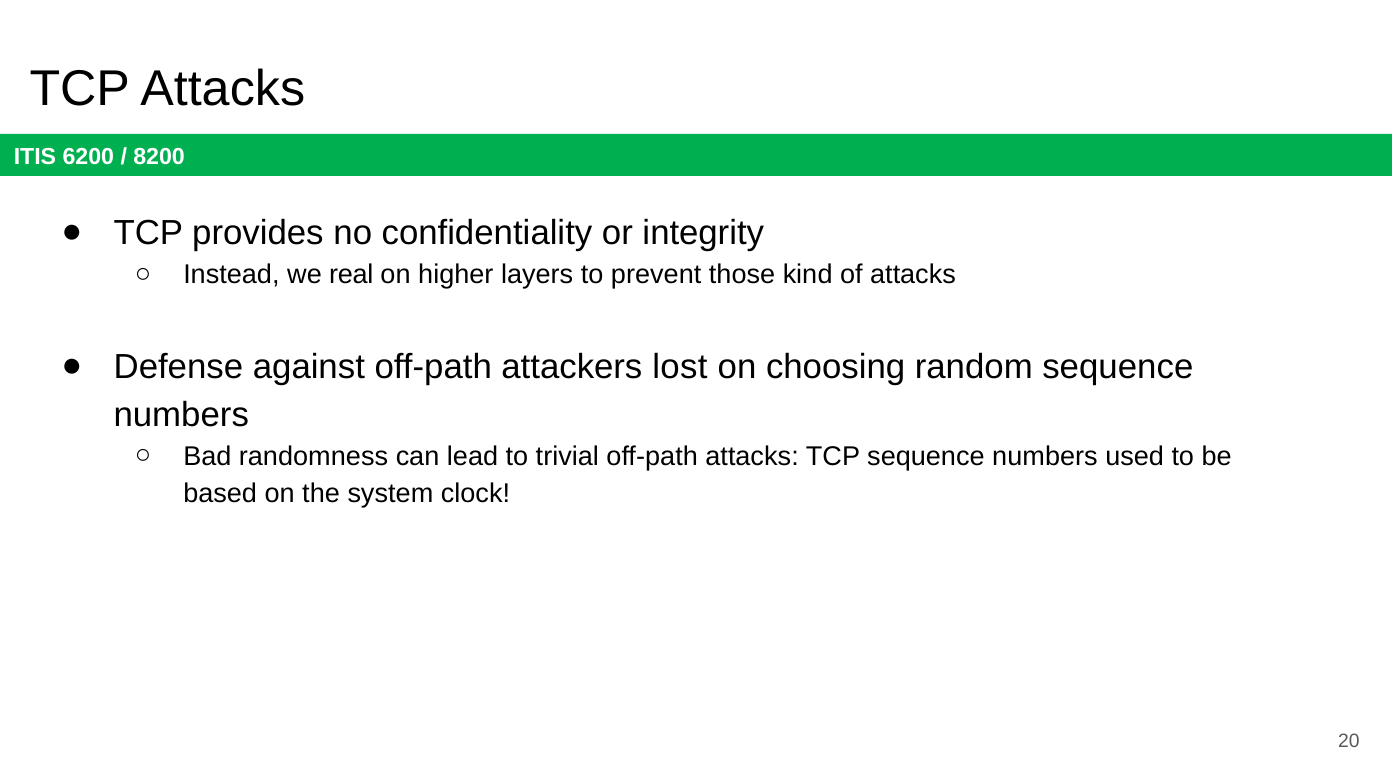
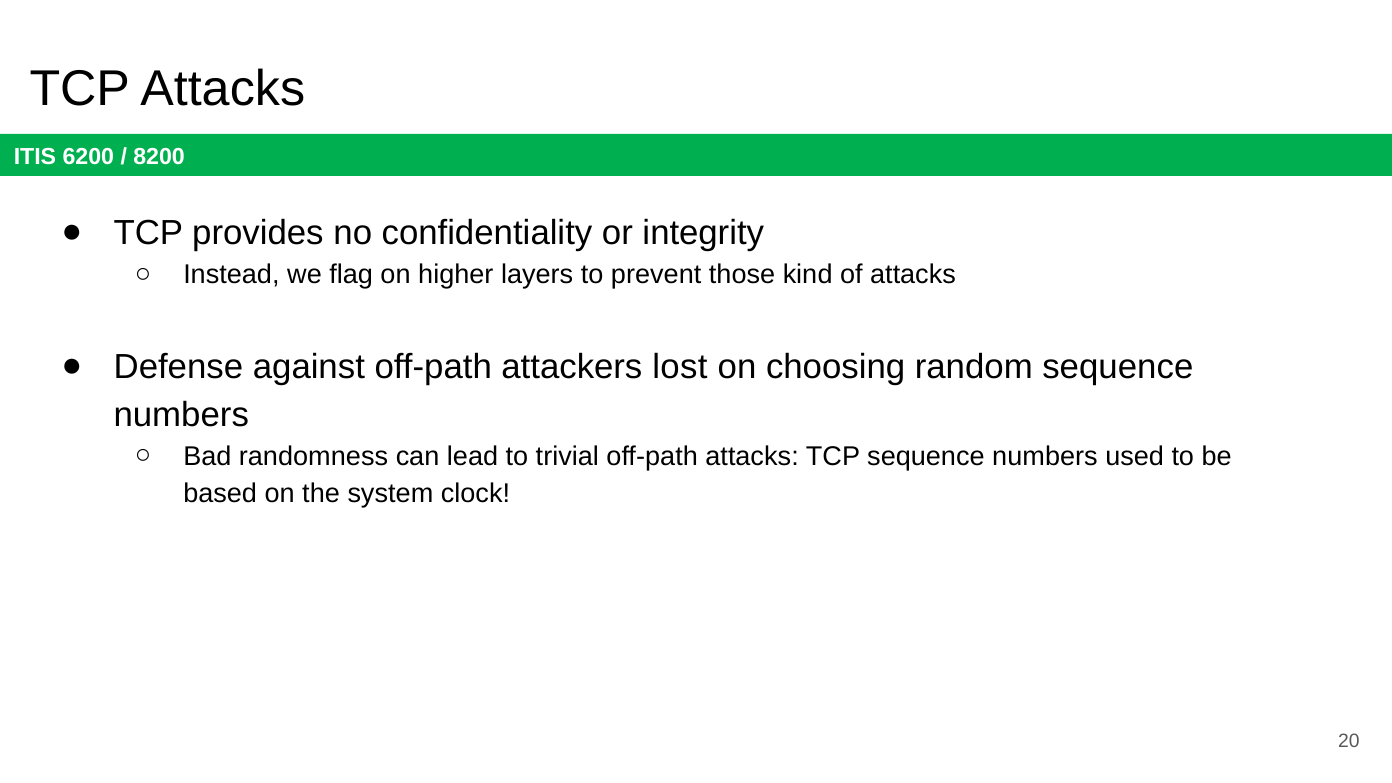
real: real -> flag (351, 275)
